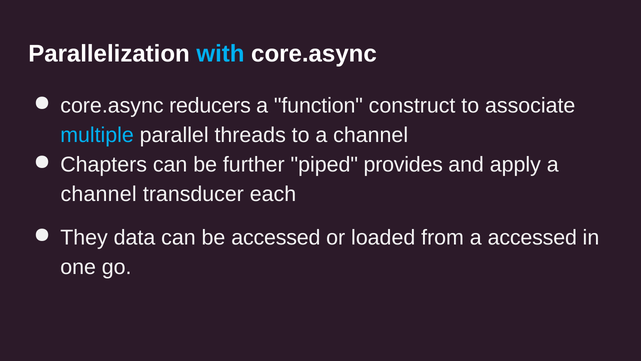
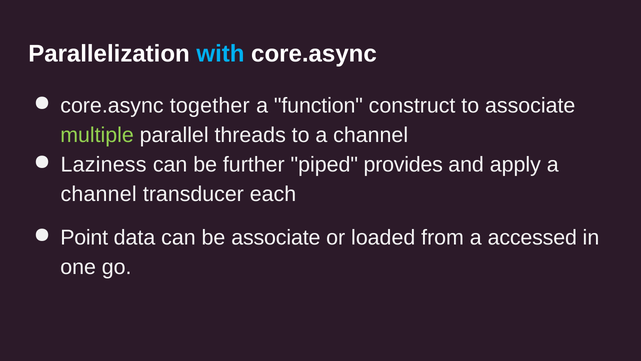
reducers: reducers -> together (210, 105)
multiple colour: light blue -> light green (97, 135)
Chapters: Chapters -> Laziness (104, 164)
They: They -> Point (84, 237)
be accessed: accessed -> associate (276, 237)
